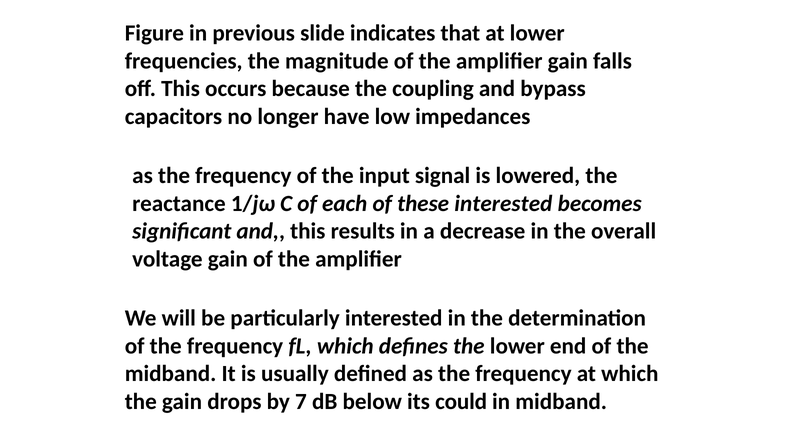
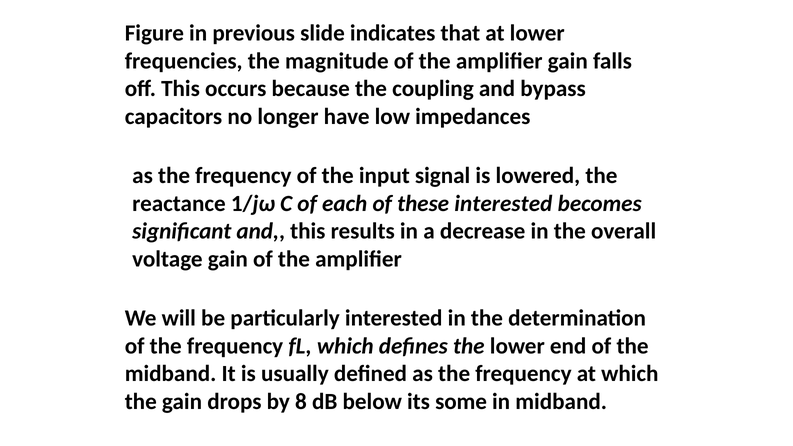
7: 7 -> 8 (301, 402)
could: could -> some (461, 402)
